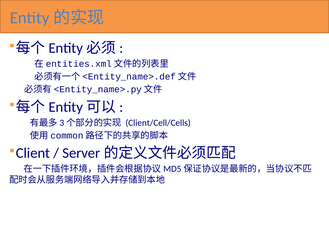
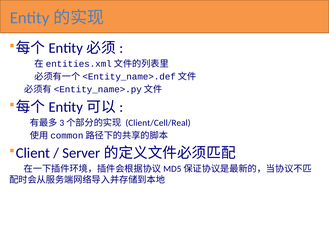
Client/Cell/Cells: Client/Cell/Cells -> Client/Cell/Real (158, 123)
